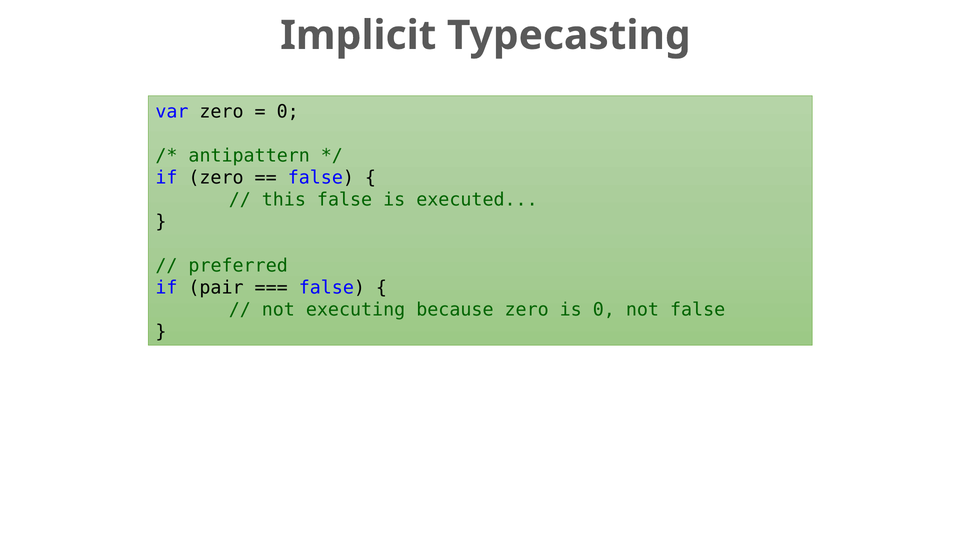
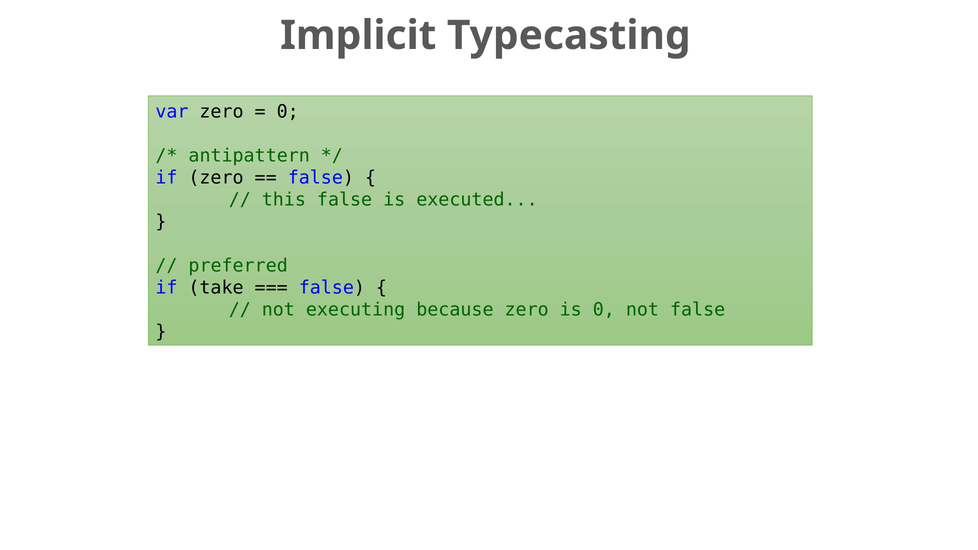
pair: pair -> take (216, 288)
